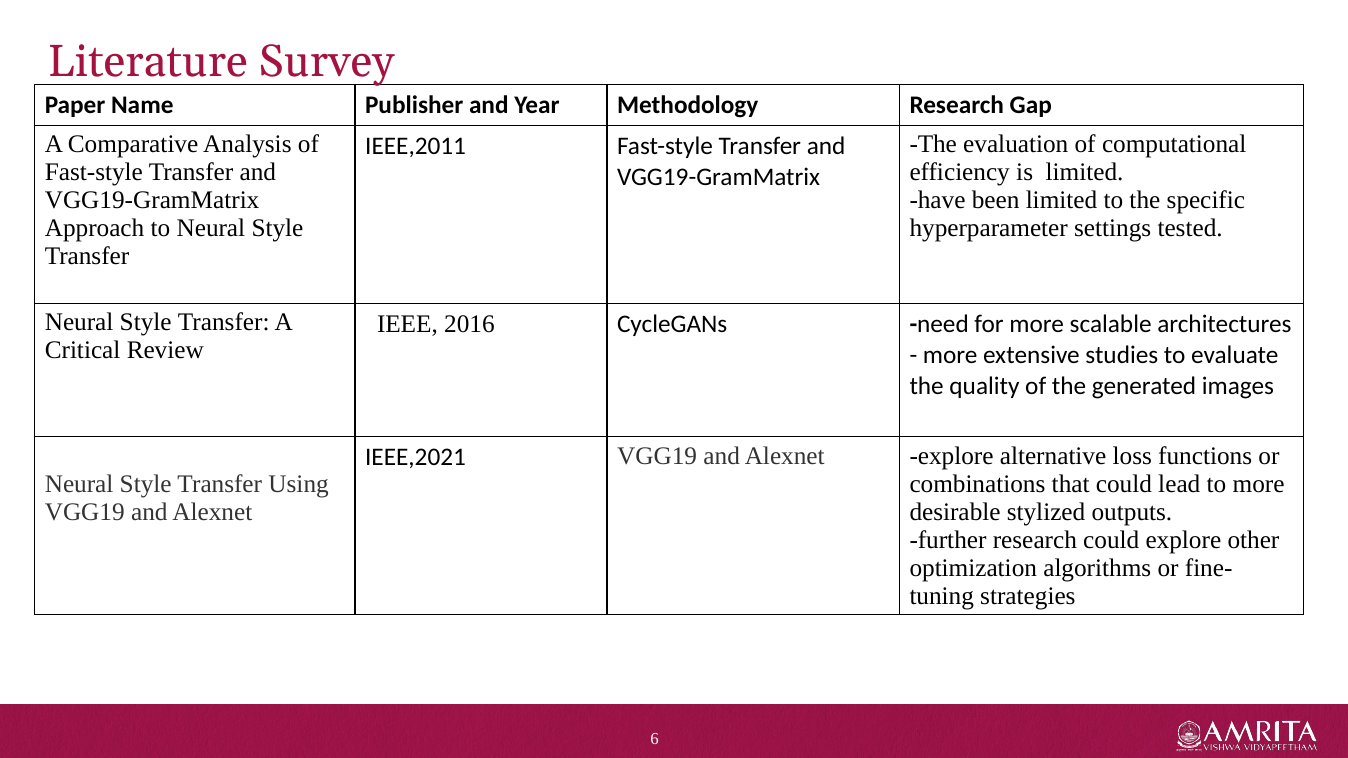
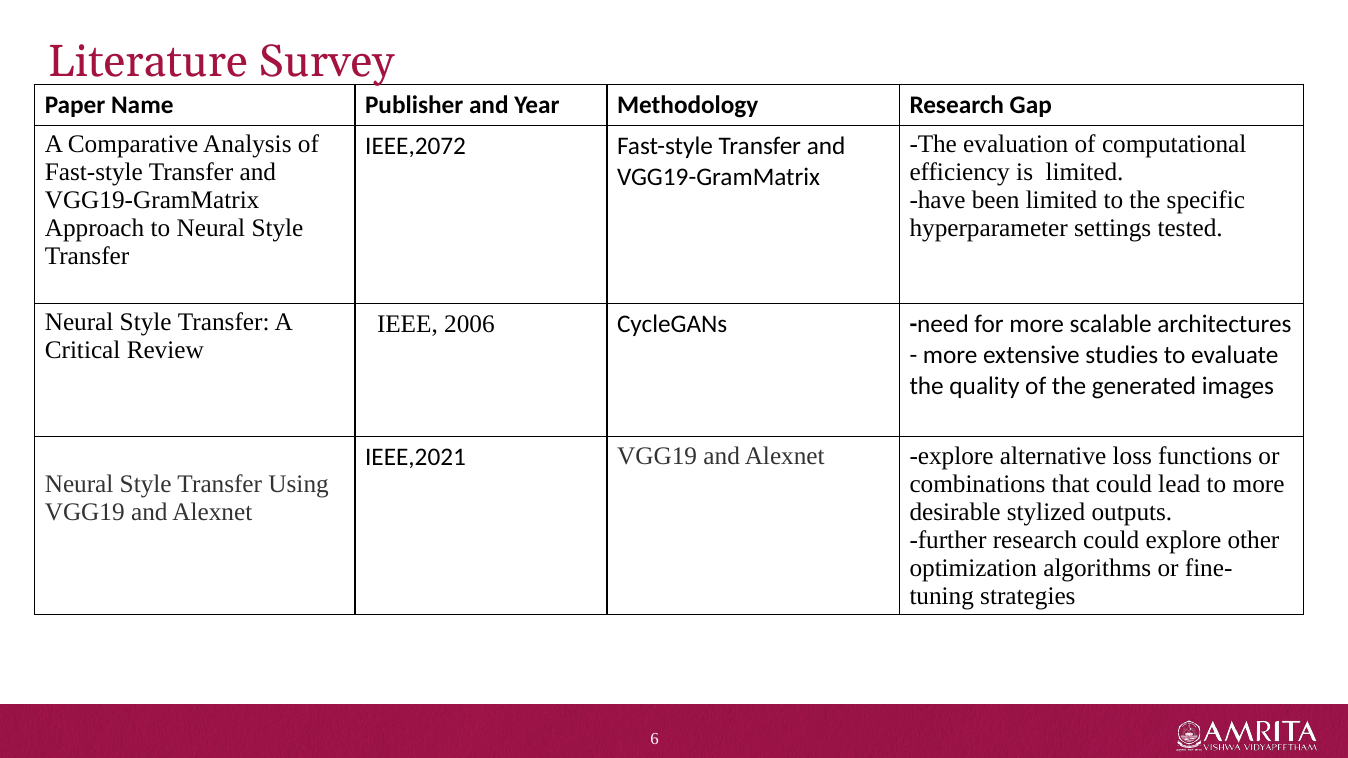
IEEE,2011: IEEE,2011 -> IEEE,2072 (416, 146)
2016: 2016 -> 2006 (469, 324)
